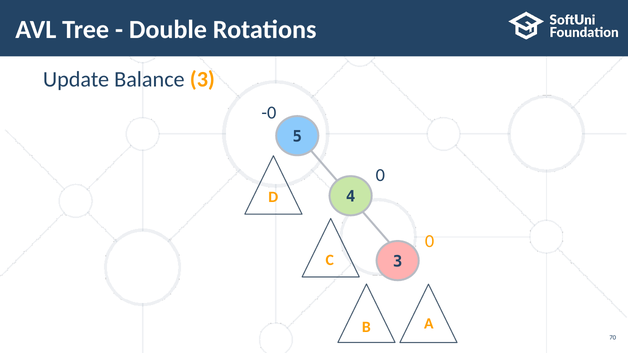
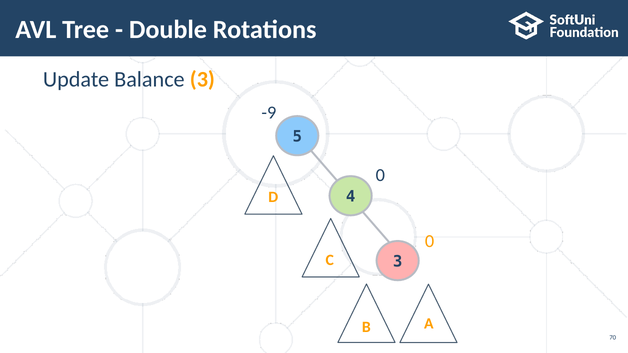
-0: -0 -> -9 (269, 113)
